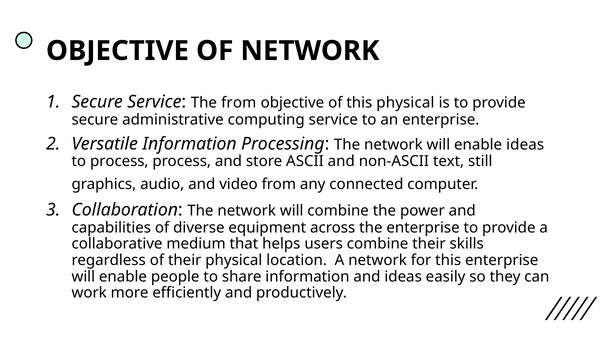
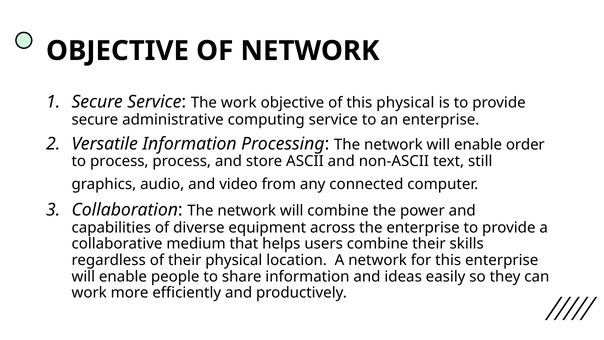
The from: from -> work (239, 103)
enable ideas: ideas -> order (525, 145)
